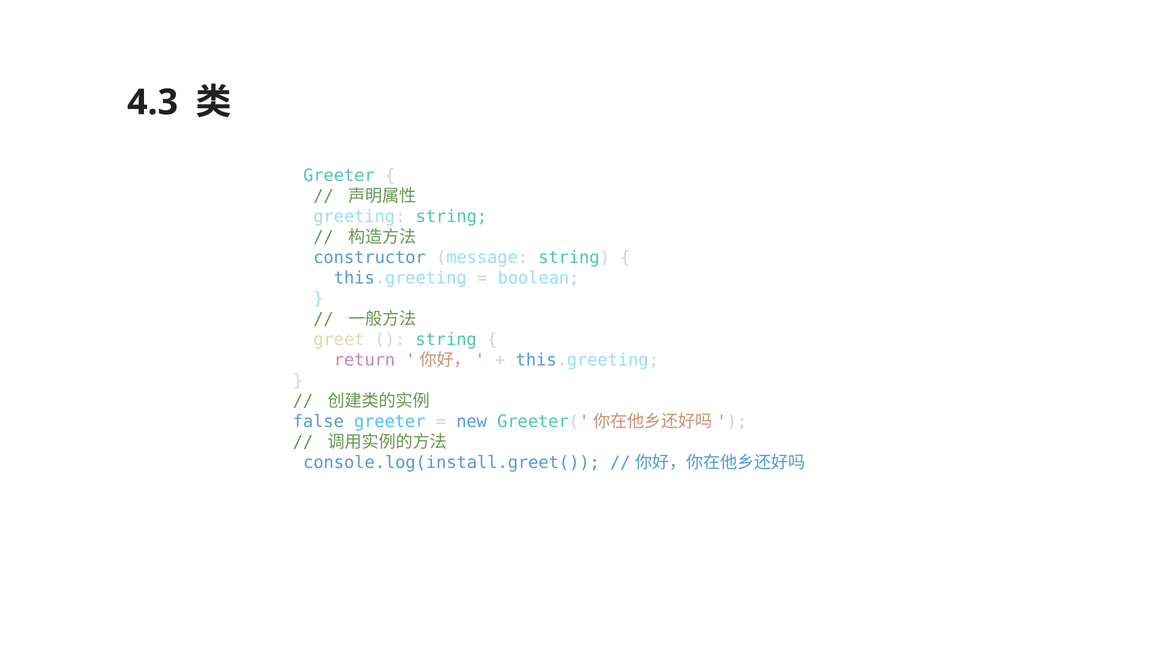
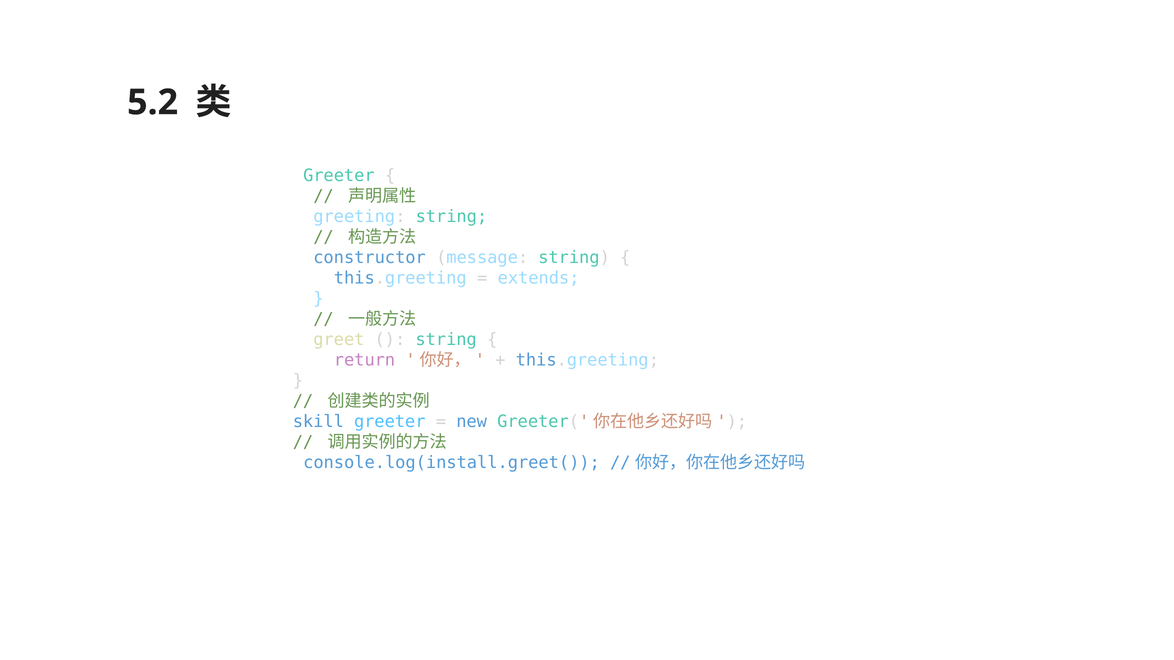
4.3: 4.3 -> 5.2 (153, 102)
boolean: boolean -> extends (539, 278)
false: false -> skill (318, 422)
